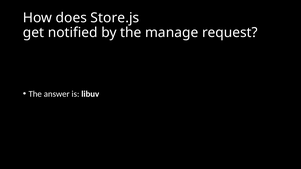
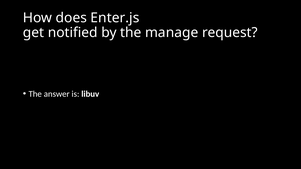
Store.js: Store.js -> Enter.js (115, 18)
